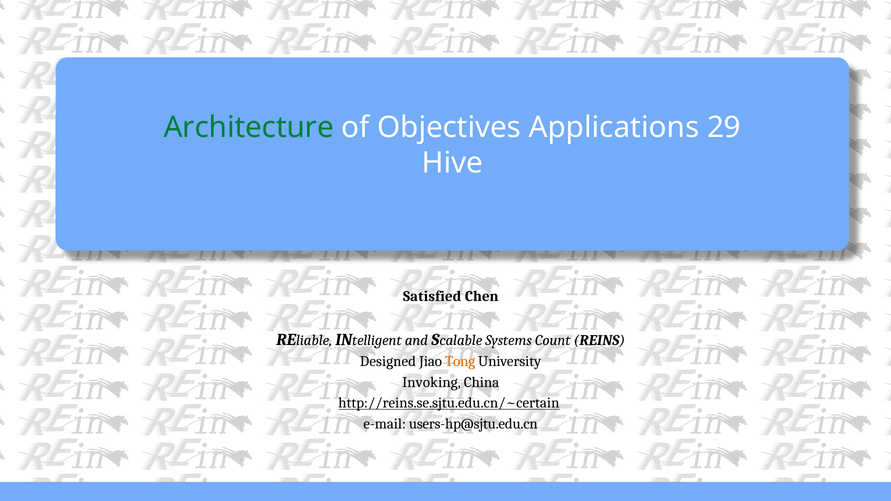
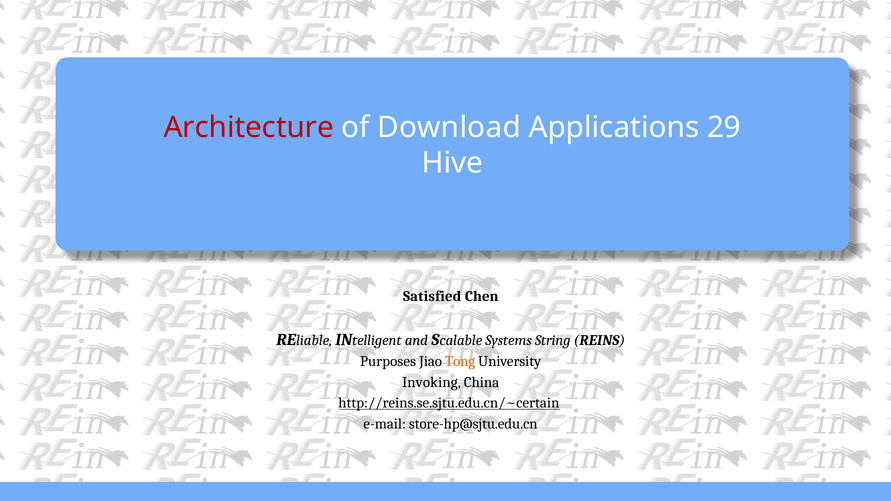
Architecture colour: green -> red (249, 127)
Objectives: Objectives -> Download (449, 127)
Count: Count -> String (553, 340)
Designed: Designed -> Purposes (388, 361)
users-hp@sjtu.edu.cn: users-hp@sjtu.edu.cn -> store-hp@sjtu.edu.cn (473, 424)
